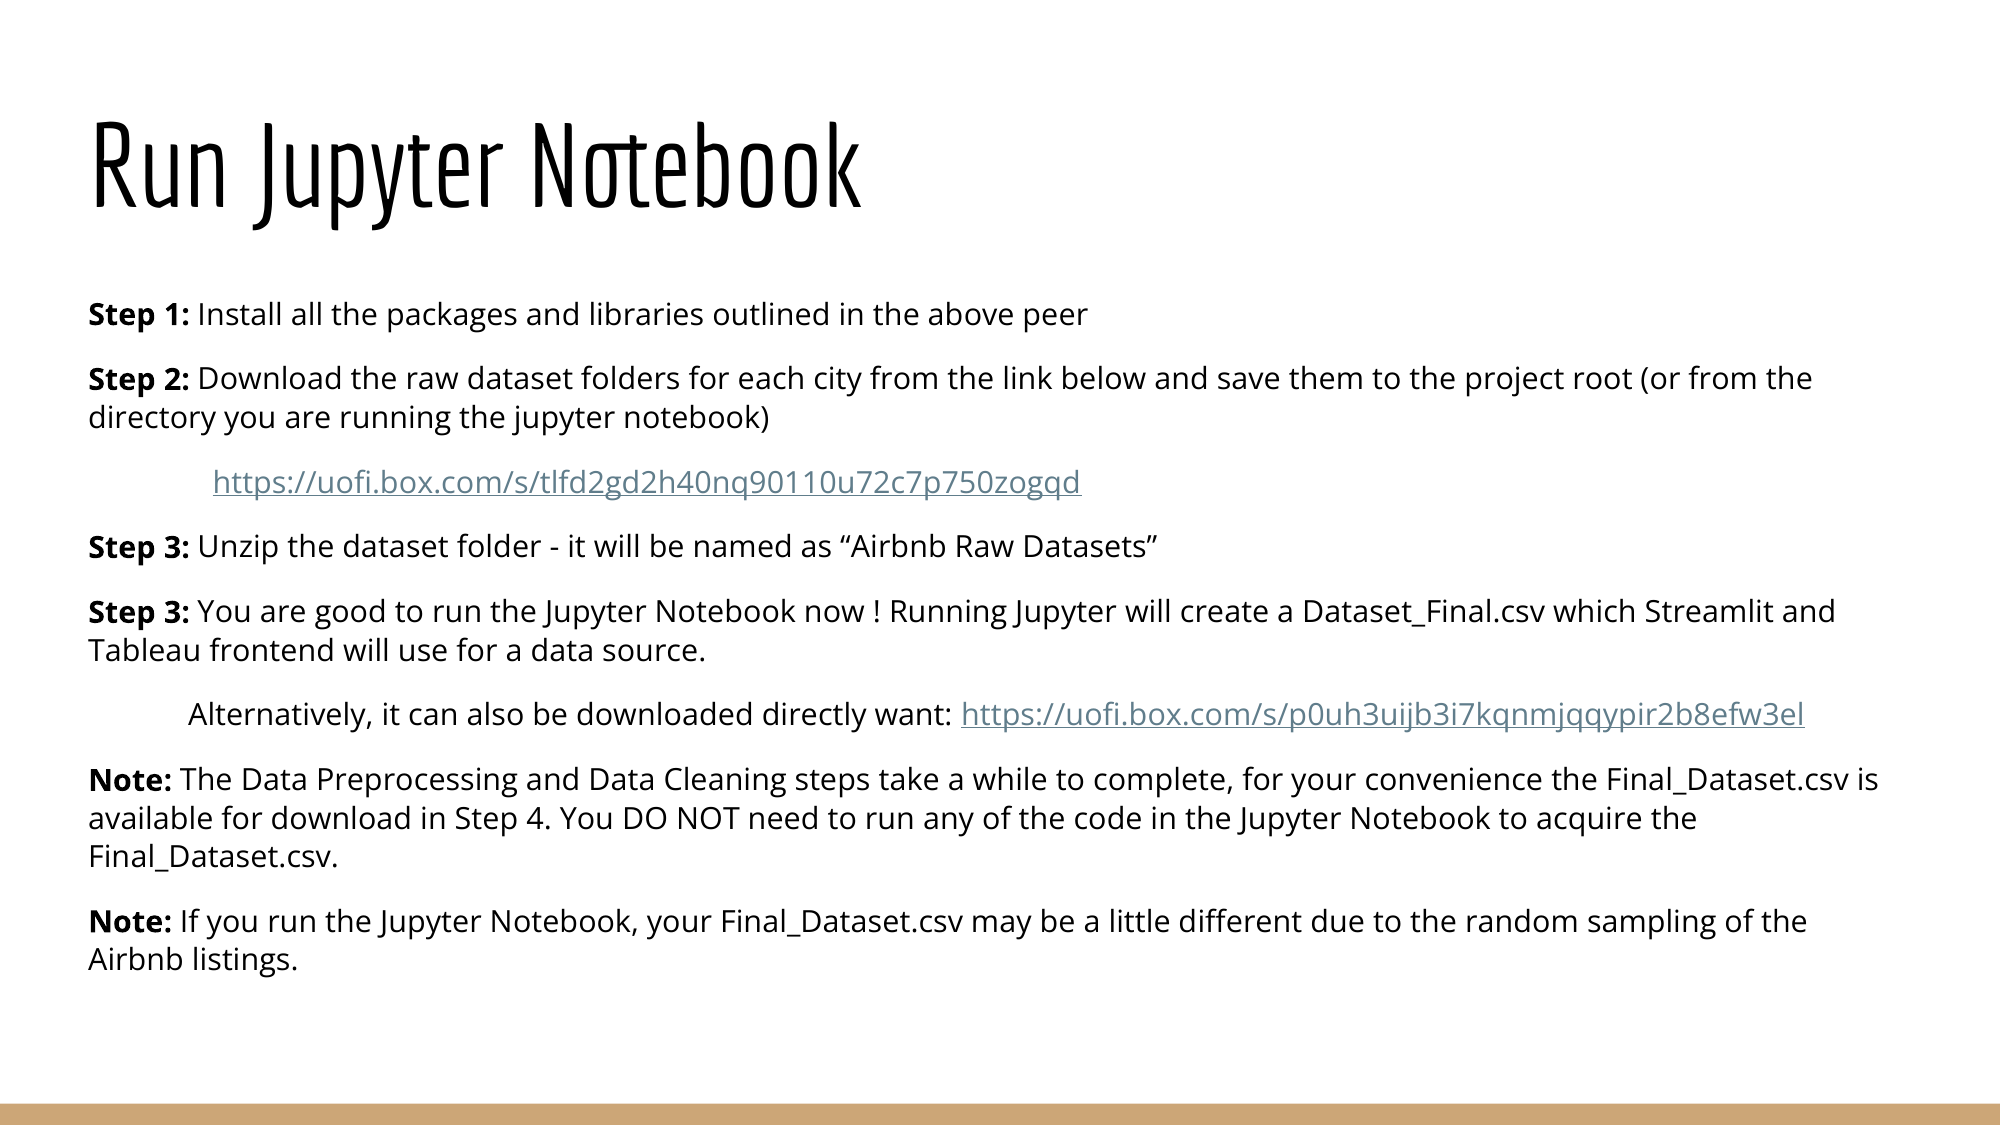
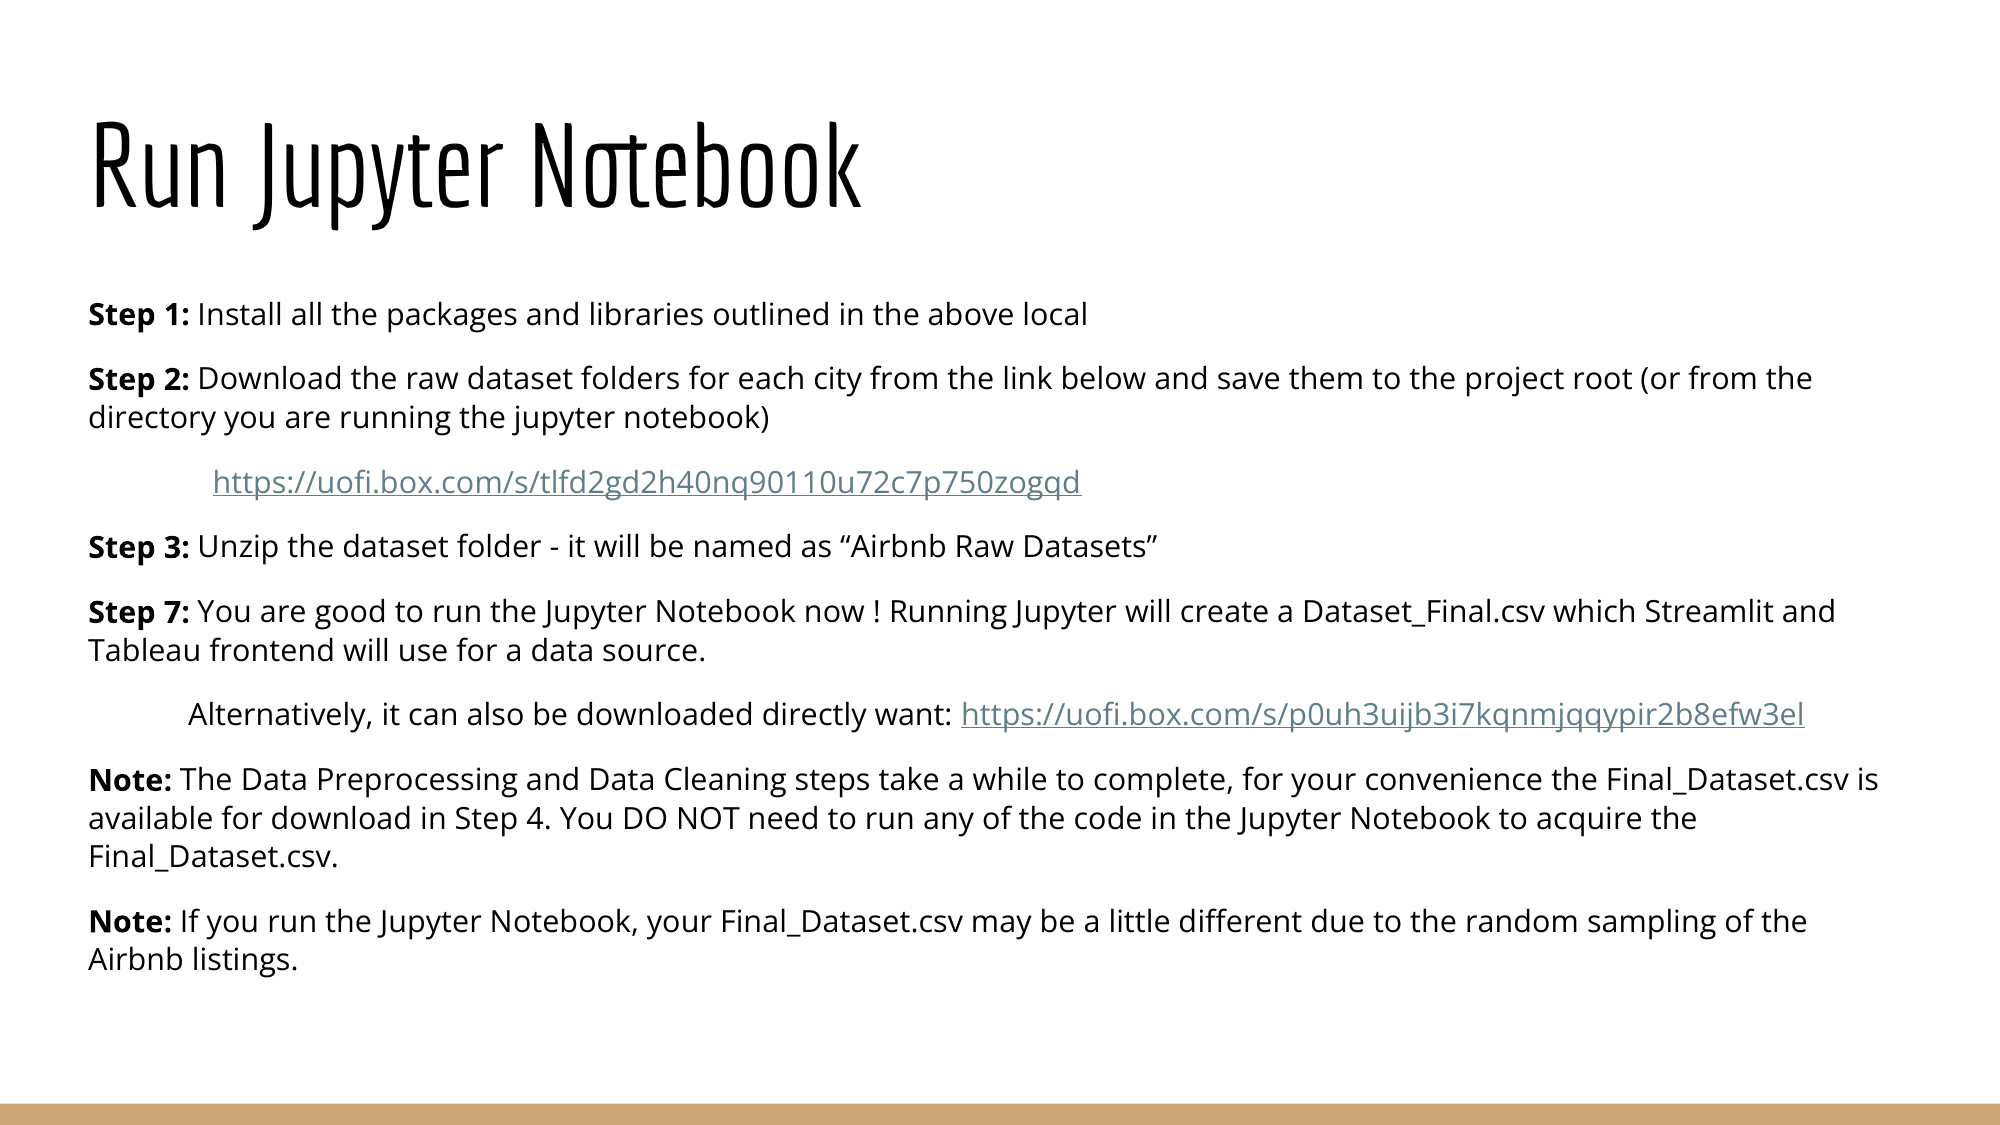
peer: peer -> local (1055, 315)
3: 3 -> 7 (177, 613)
